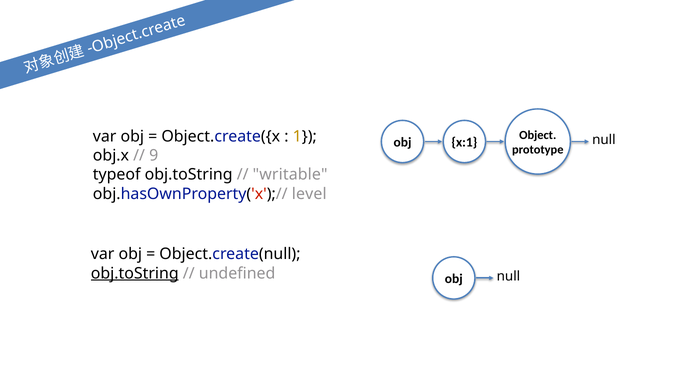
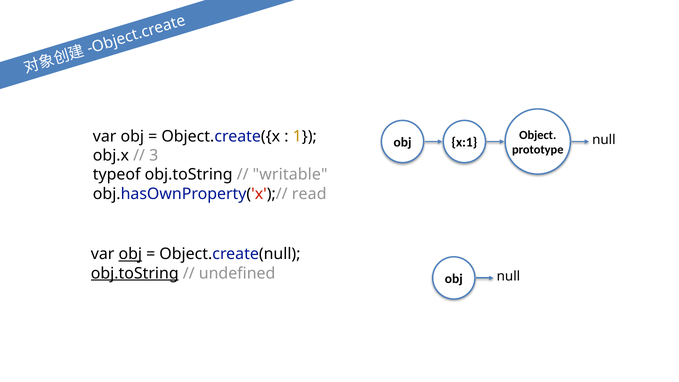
9: 9 -> 3 (154, 156)
level: level -> read (309, 194)
obj underline: none -> present (130, 254)
